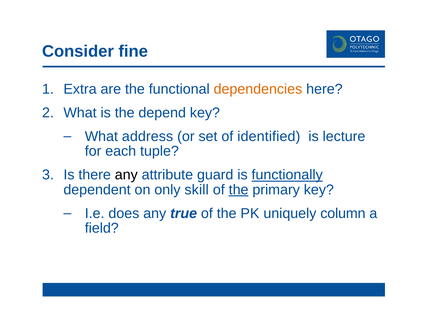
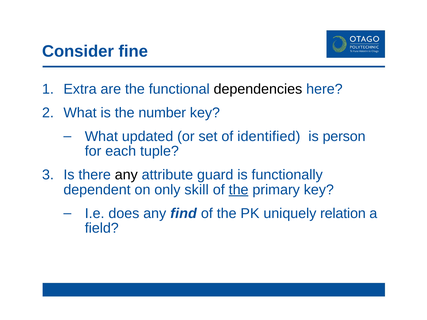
dependencies colour: orange -> black (258, 89)
depend: depend -> number (162, 113)
address: address -> updated (148, 137)
lecture: lecture -> person (344, 137)
functionally underline: present -> none (287, 175)
true: true -> find (184, 214)
column: column -> relation (343, 214)
